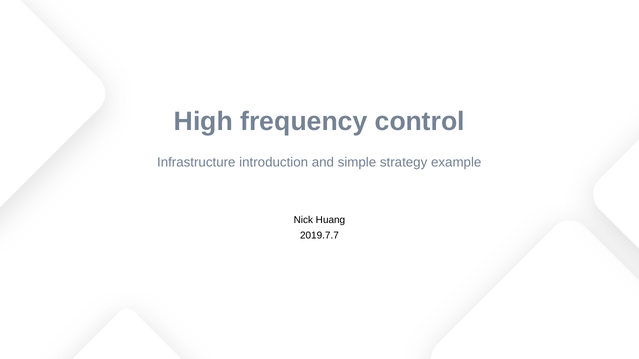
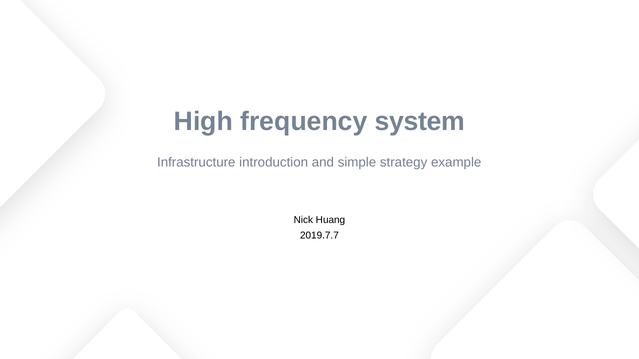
control: control -> system (420, 122)
